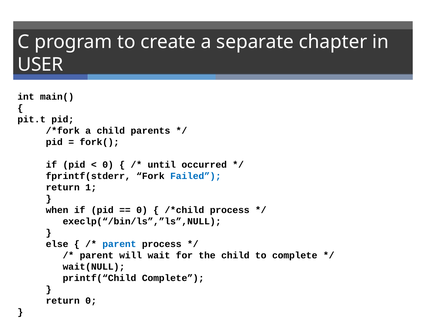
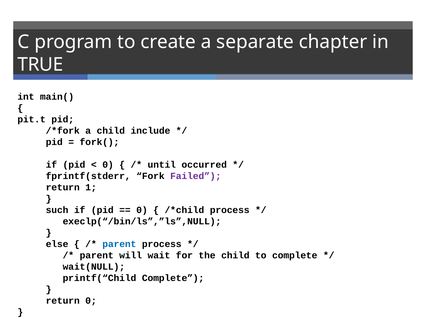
USER: USER -> TRUE (40, 65)
parents: parents -> include (150, 131)
Failed colour: blue -> purple (196, 176)
when: when -> such (57, 210)
